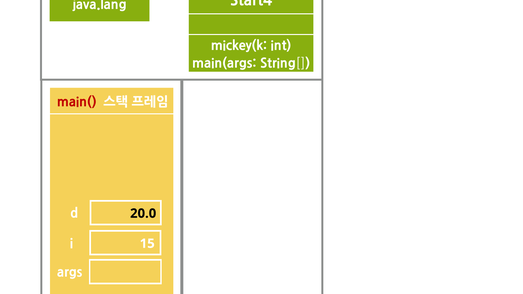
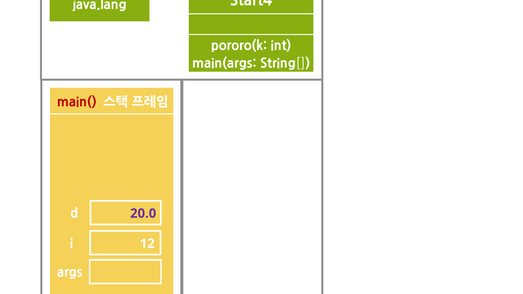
mickey(k: mickey(k -> pororo(k (239, 46)
20.0 colour: black -> purple (143, 214)
15: 15 -> 12 (147, 244)
